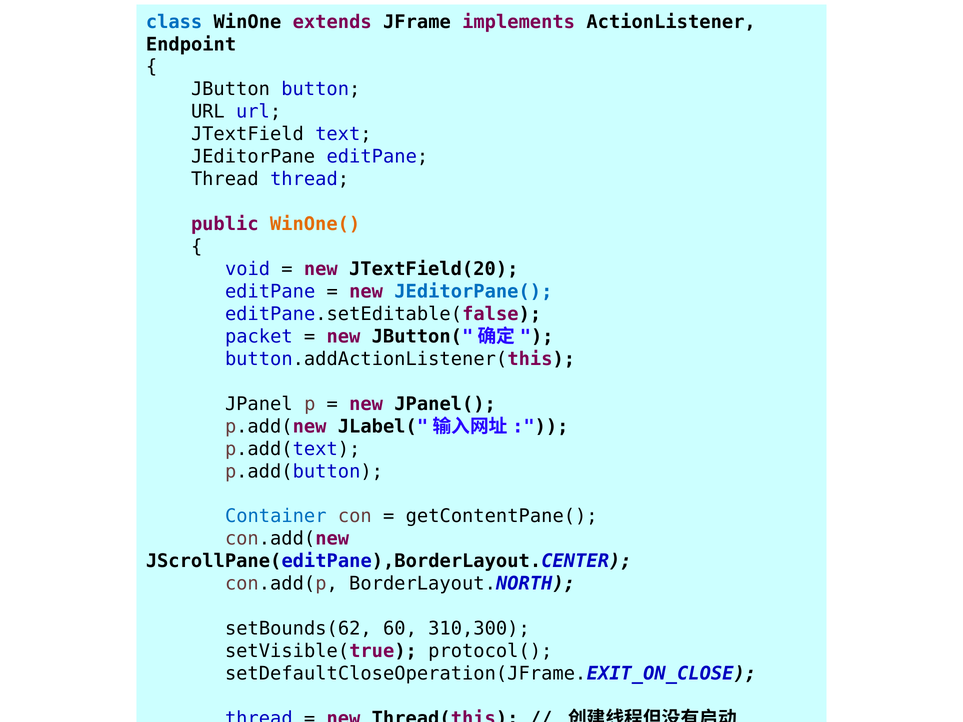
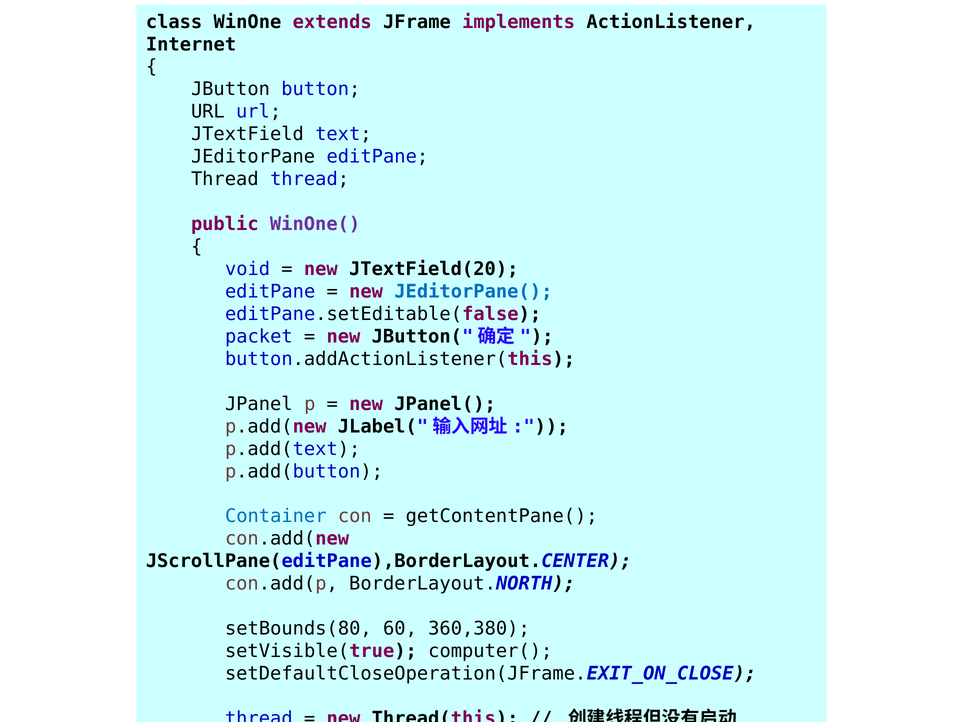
class colour: blue -> black (174, 22)
Endpoint: Endpoint -> Internet (191, 44)
WinOne( colour: orange -> purple (315, 224)
setBounds(62: setBounds(62 -> setBounds(80 (298, 629)
310,300: 310,300 -> 360,380 (479, 629)
protocol(: protocol( -> computer( (490, 651)
